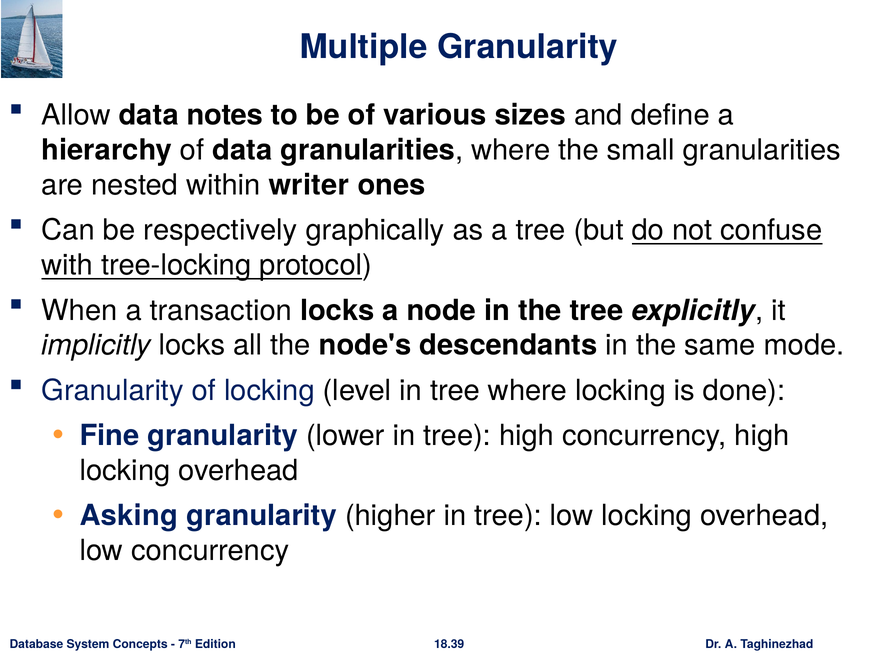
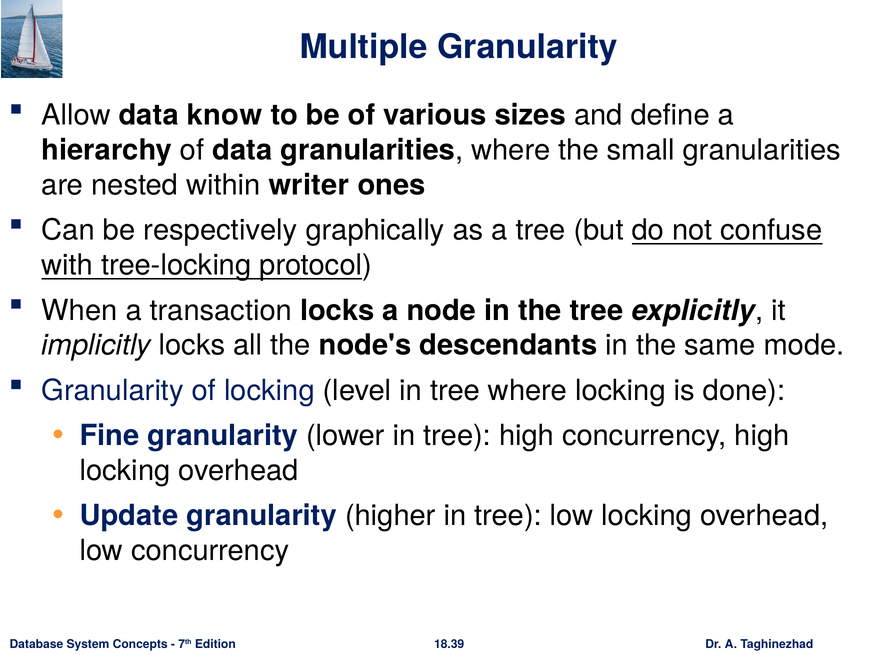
notes: notes -> know (225, 115)
Asking: Asking -> Update (129, 515)
